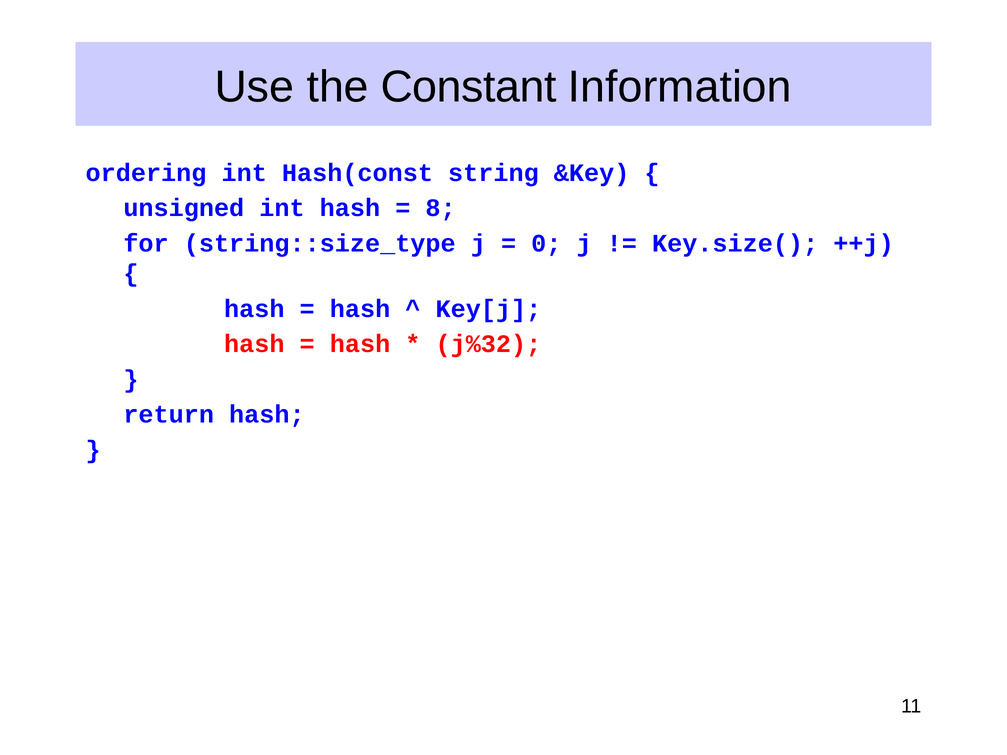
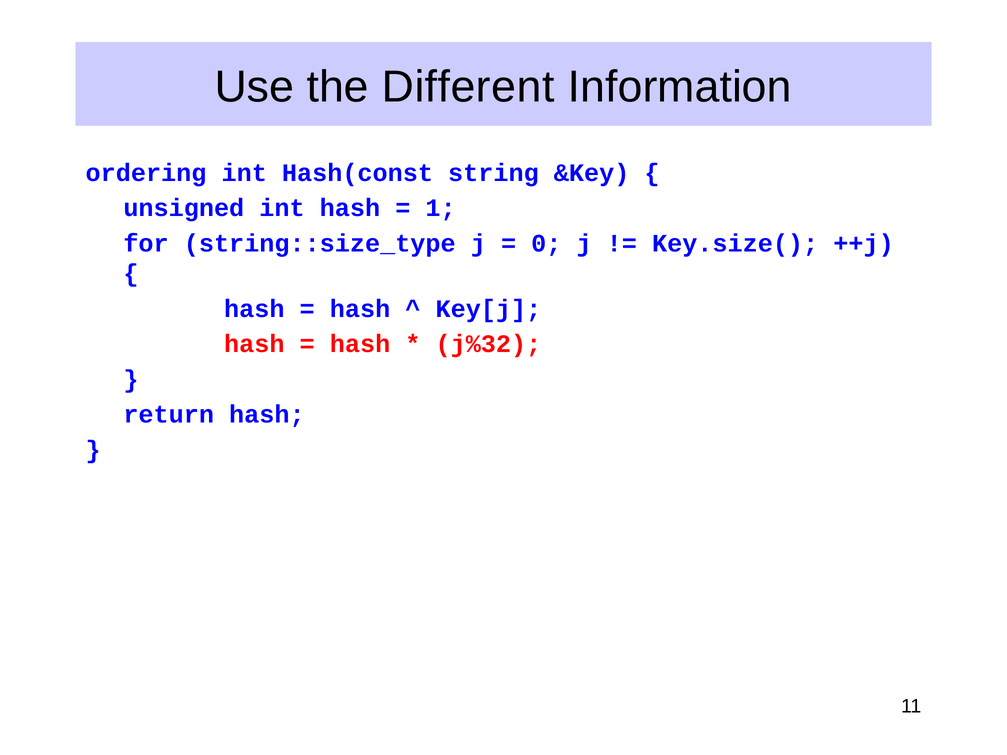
Constant: Constant -> Different (468, 87)
8: 8 -> 1 (441, 208)
